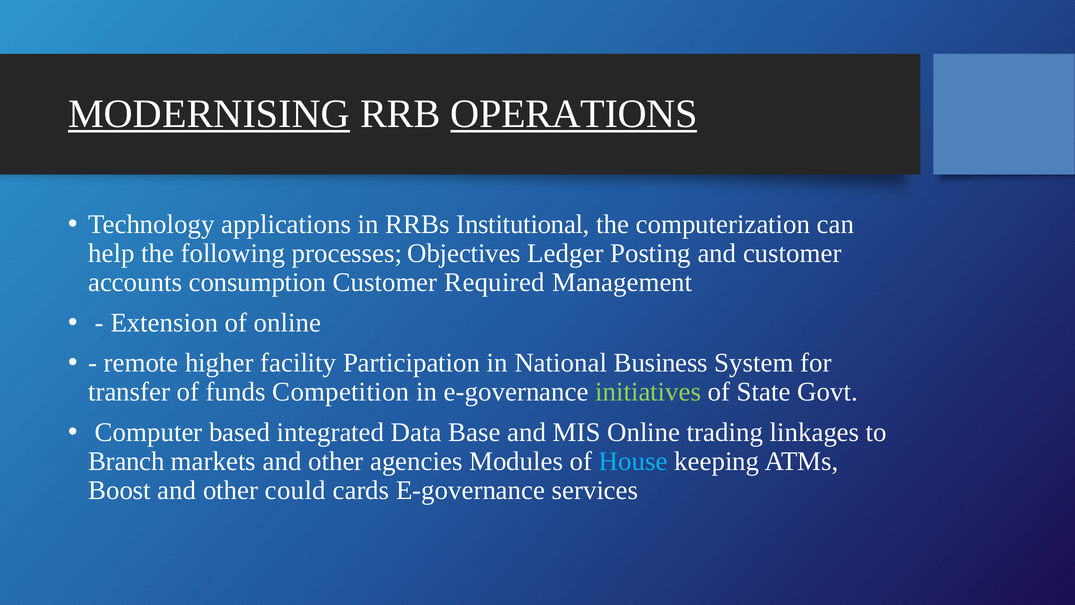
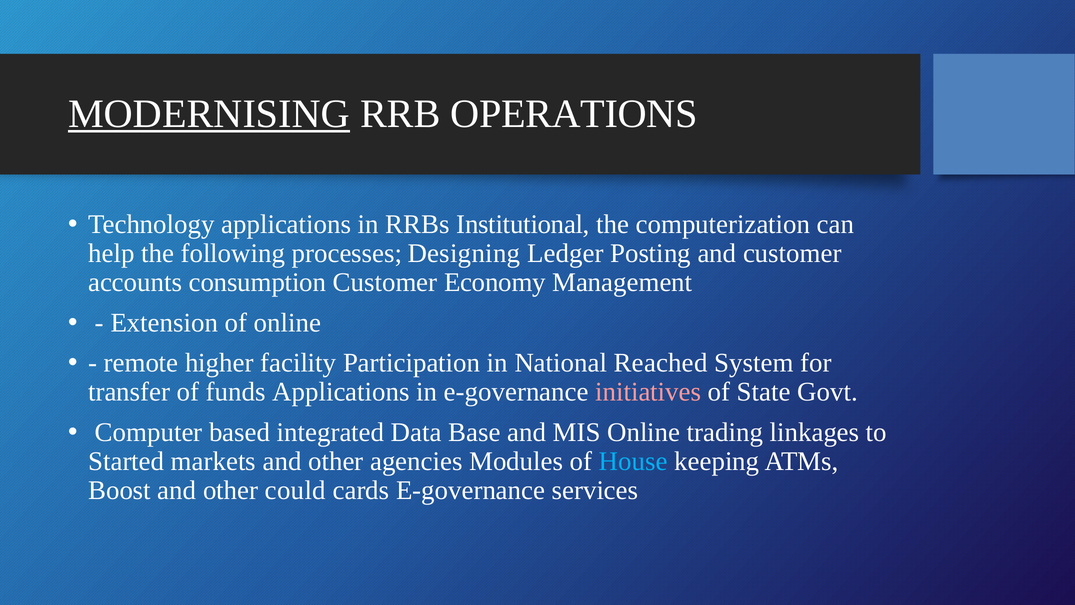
OPERATIONS underline: present -> none (574, 114)
Objectives: Objectives -> Designing (464, 253)
Required: Required -> Economy (495, 282)
Business: Business -> Reached (661, 363)
funds Competition: Competition -> Applications (341, 392)
initiatives colour: light green -> pink (648, 392)
Branch: Branch -> Started (126, 461)
